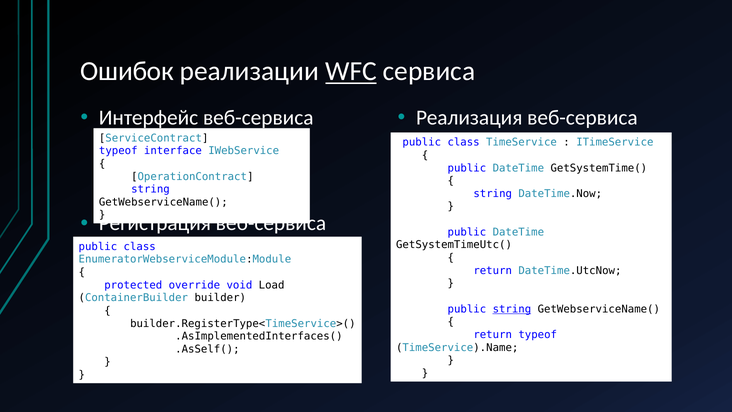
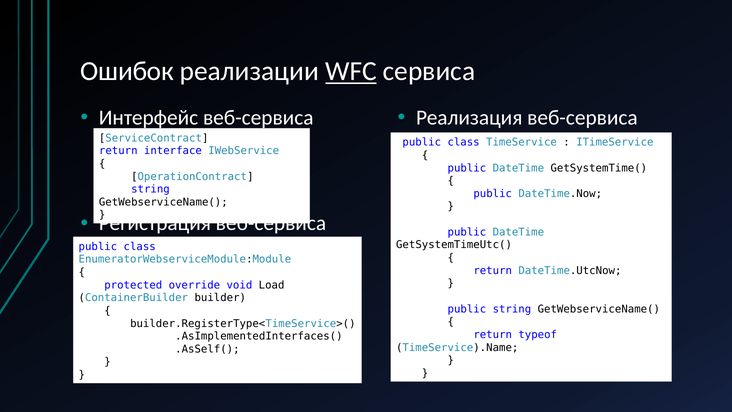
typeof: typeof -> return (118, 151)
string: string -> public (493, 194)
string underline: present -> none (512, 309)
